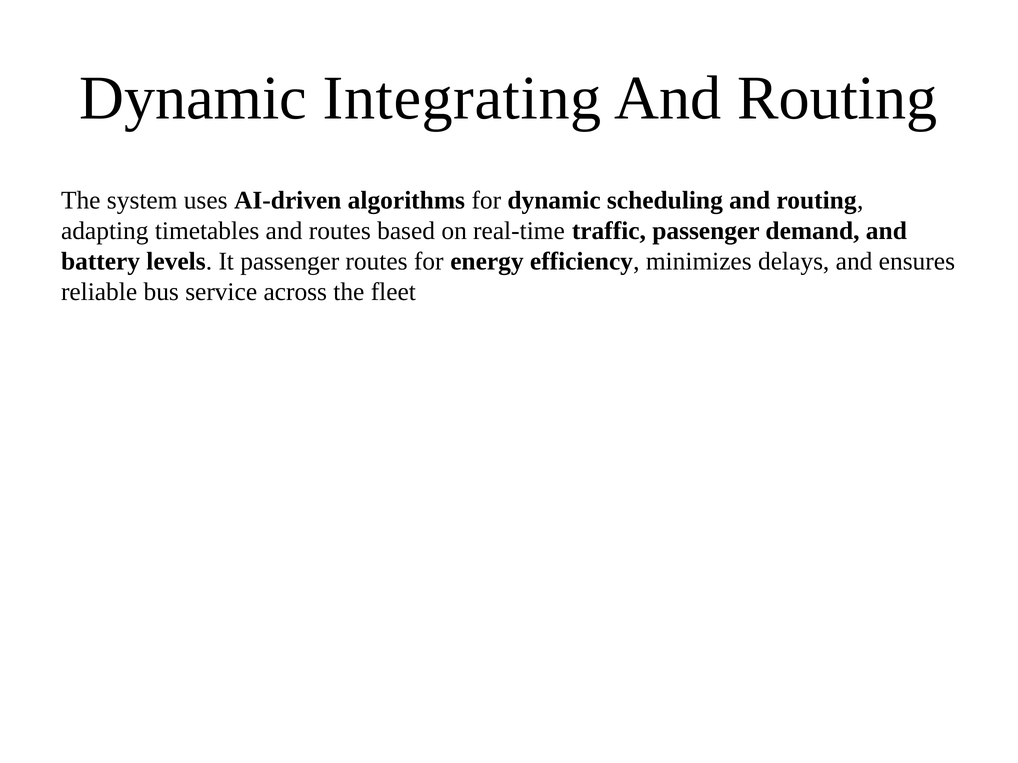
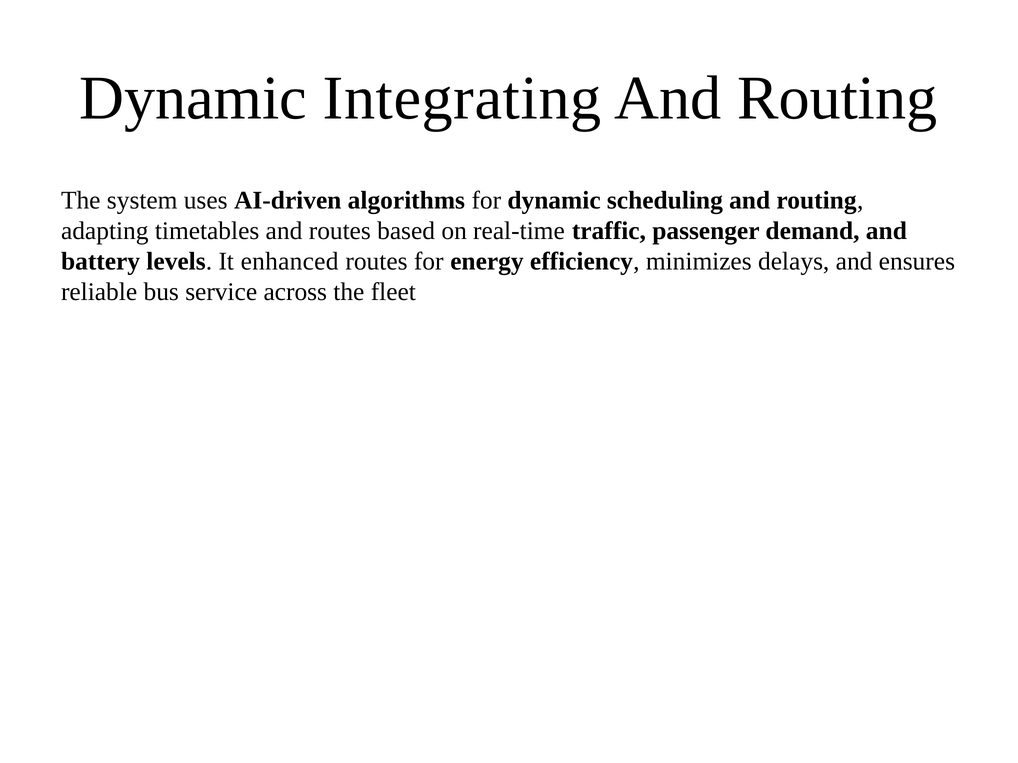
It passenger: passenger -> enhanced (290, 261)
